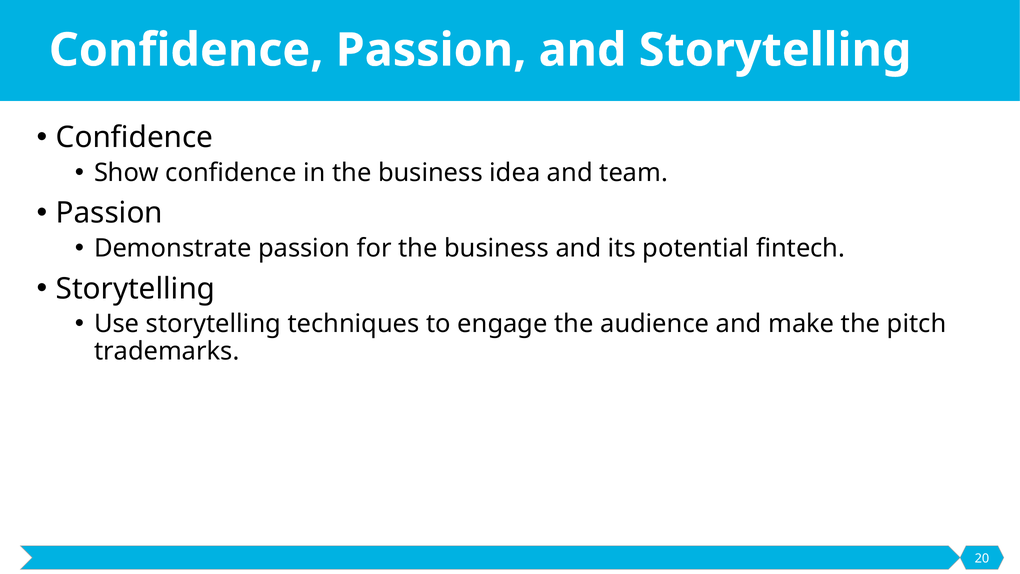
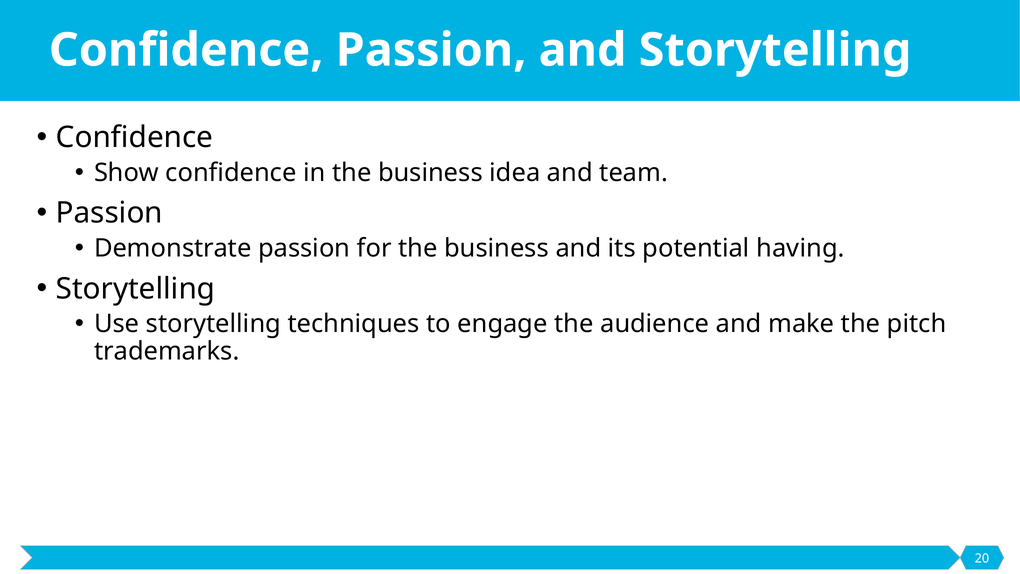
fintech: fintech -> having (800, 248)
